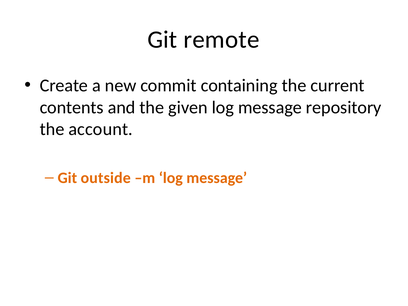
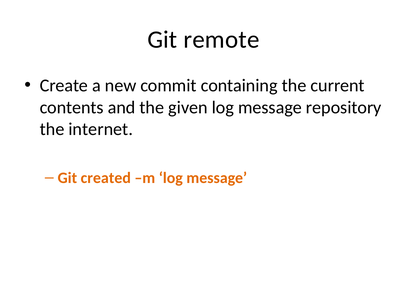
account: account -> internet (101, 129)
outside: outside -> created (106, 178)
